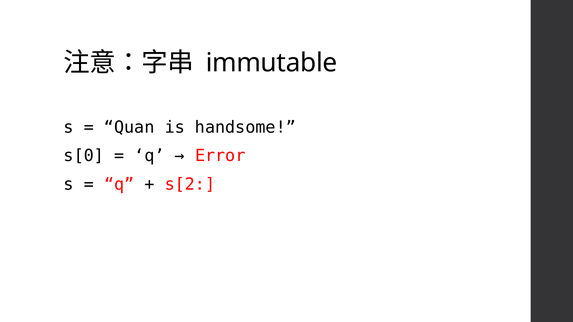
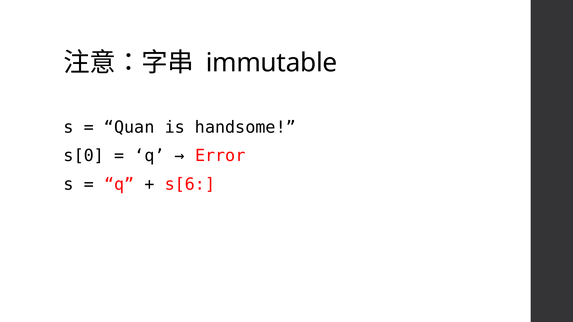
s[2: s[2 -> s[6 (190, 185)
